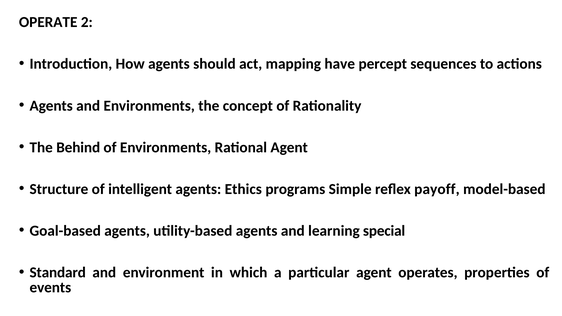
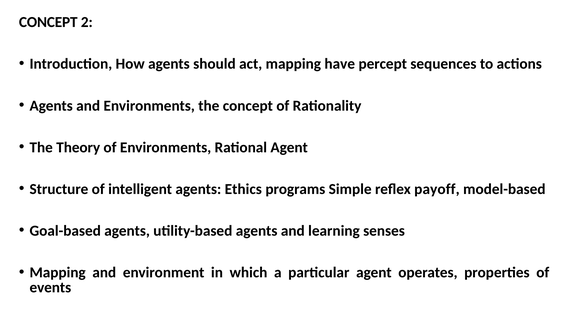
OPERATE: OPERATE -> CONCEPT (48, 22)
Behind: Behind -> Theory (78, 147)
special: special -> senses (384, 231)
Standard: Standard -> Mapping (58, 273)
